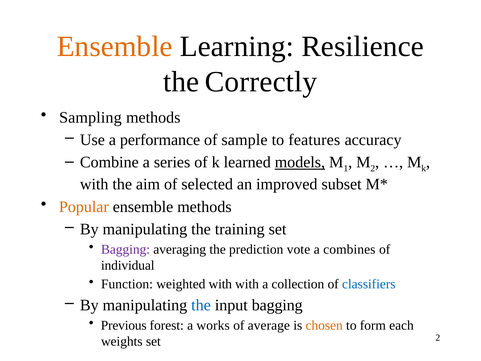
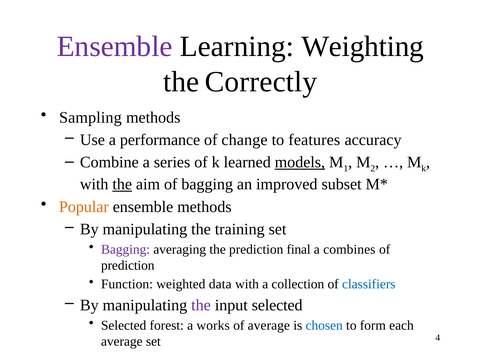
Ensemble colour: orange -> purple (115, 47)
Resilience: Resilience -> Weighting (363, 47)
sample: sample -> change (245, 140)
the underline: none -> present (122, 184)
of selected: selected -> bagging (207, 184)
vote: vote -> final (299, 249)
individual: individual -> prediction (128, 265)
weighted with: with -> data (220, 284)
the colour: blue -> purple (201, 305)
input bagging: bagging -> selected (277, 305)
Previous: Previous -> Selected (124, 325)
chosen colour: orange -> blue (324, 325)
weights: weights -> average (122, 341)
set 2: 2 -> 4 (438, 337)
